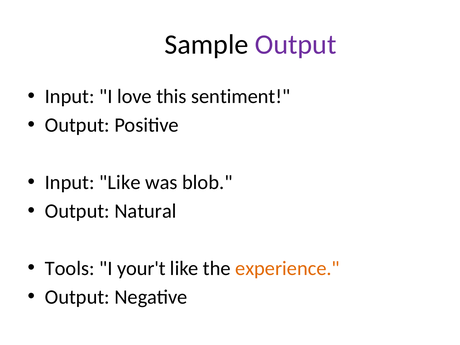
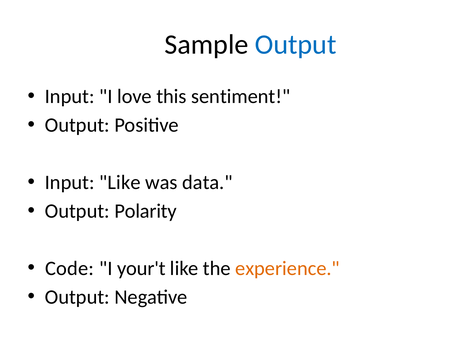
Output colour: purple -> blue (296, 45)
blob: blob -> data (207, 182)
Natural: Natural -> Polarity (146, 211)
Tools: Tools -> Code (70, 268)
